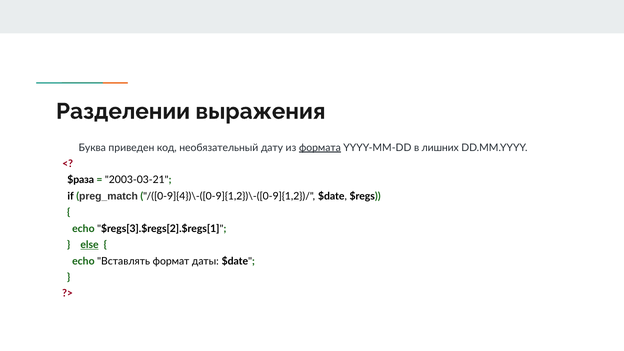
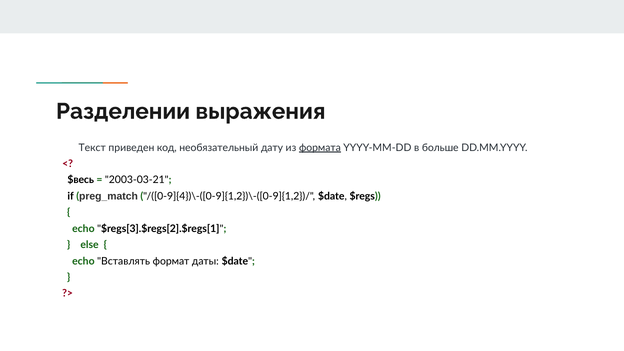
Буква: Буква -> Текст (92, 148)
лишних: лишних -> больше (440, 148)
$раза: $раза -> $весь (81, 180)
else underline: present -> none (90, 245)
